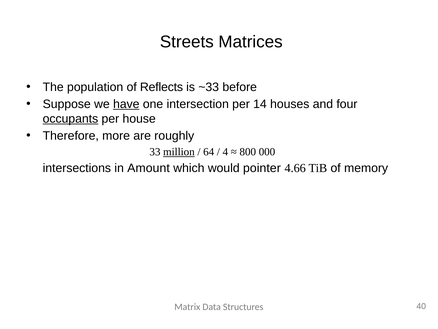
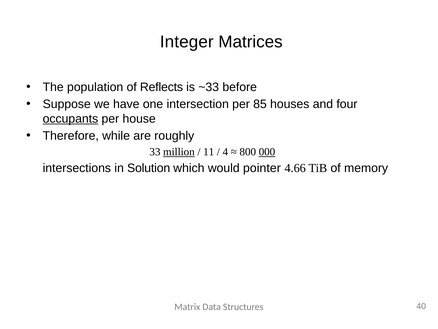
Streets: Streets -> Integer (187, 42)
have underline: present -> none (126, 104)
14: 14 -> 85 (260, 104)
more: more -> while (116, 136)
64: 64 -> 11 (209, 152)
000 underline: none -> present (267, 152)
Amount: Amount -> Solution (149, 168)
